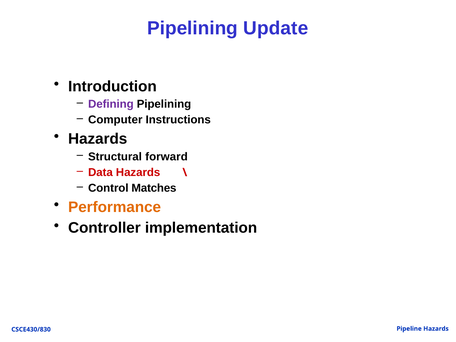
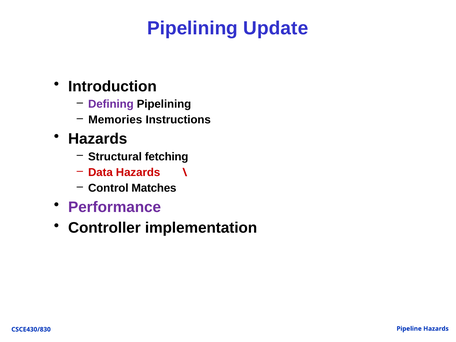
Computer: Computer -> Memories (115, 120)
forward: forward -> fetching (167, 157)
Performance colour: orange -> purple (115, 207)
